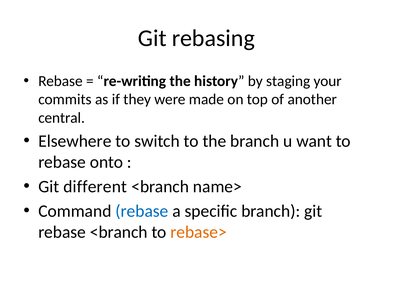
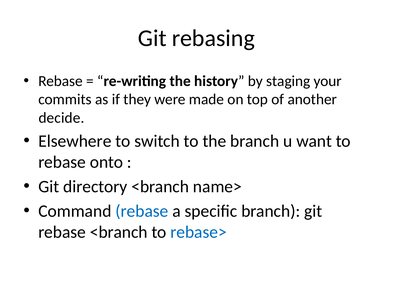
central: central -> decide (62, 118)
different: different -> directory (95, 186)
rebase> colour: orange -> blue (199, 232)
